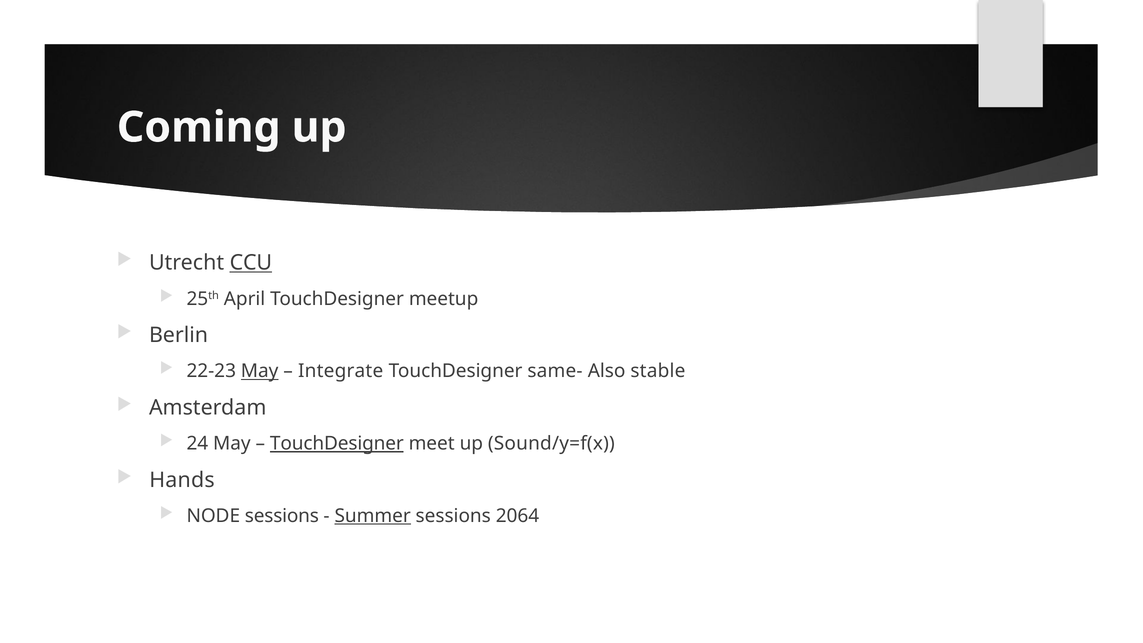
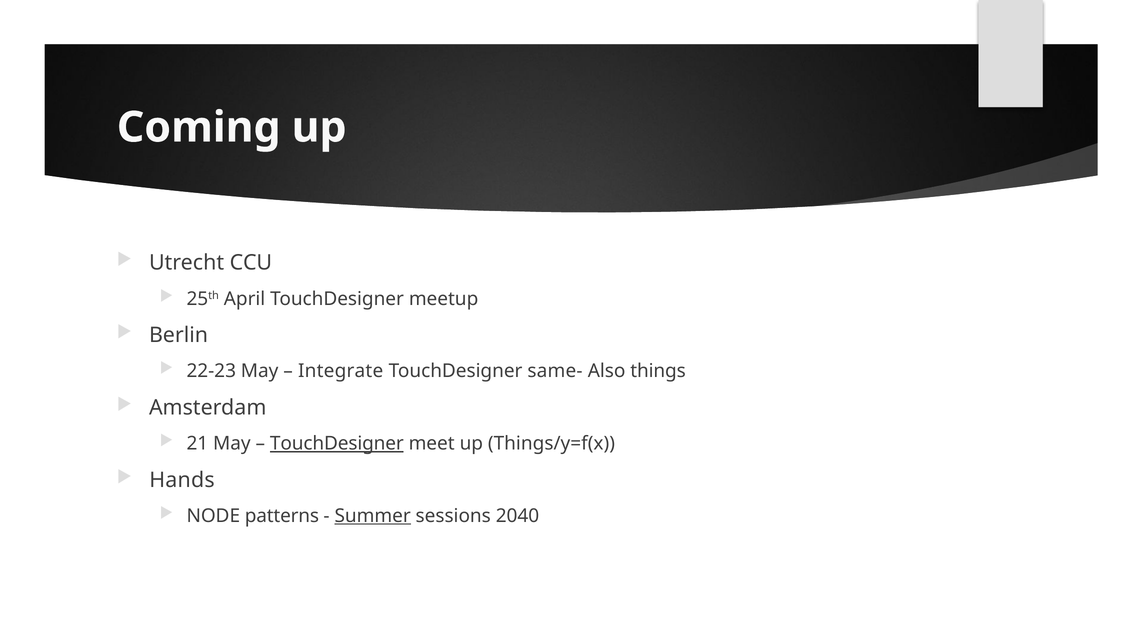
CCU underline: present -> none (251, 263)
May underline: present -> none (260, 371)
stable: stable -> things (658, 371)
24: 24 -> 21 (197, 444)
Sound/y=f(x: Sound/y=f(x -> Things/y=f(x (551, 444)
NODE sessions: sessions -> patterns (282, 516)
2064: 2064 -> 2040 (517, 516)
